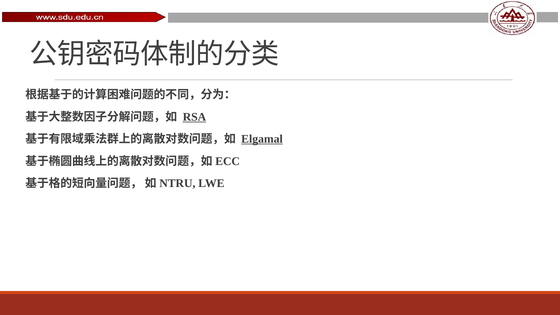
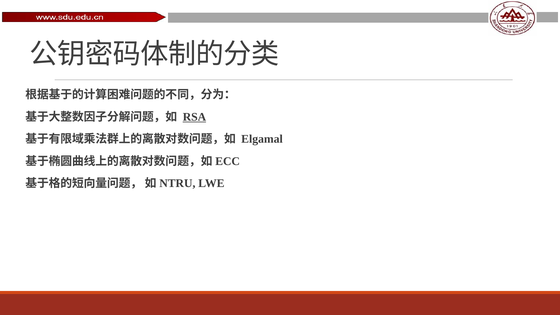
Elgamal underline: present -> none (262, 139)
